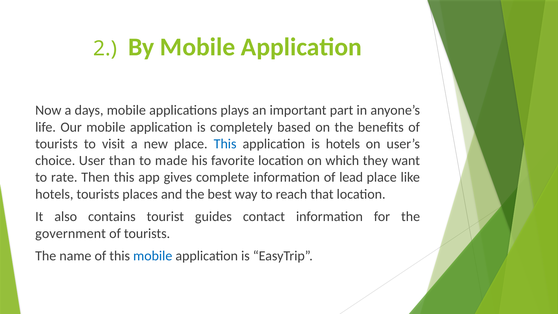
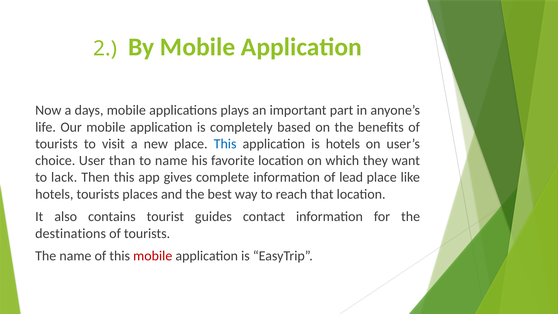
to made: made -> name (171, 161)
rate: rate -> lack (64, 177)
government: government -> destinations (71, 233)
mobile colour: blue -> red (153, 256)
